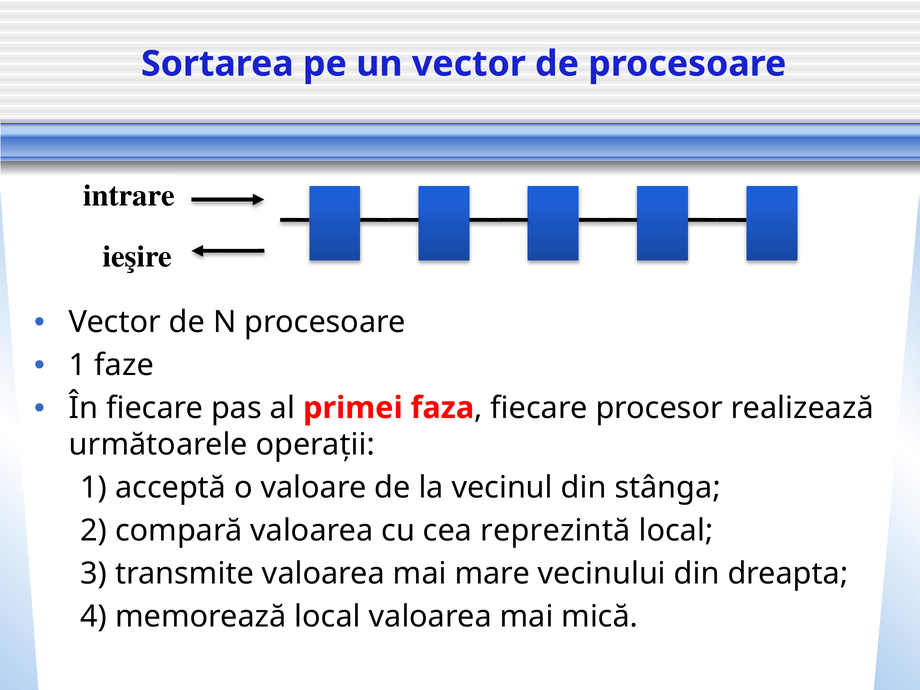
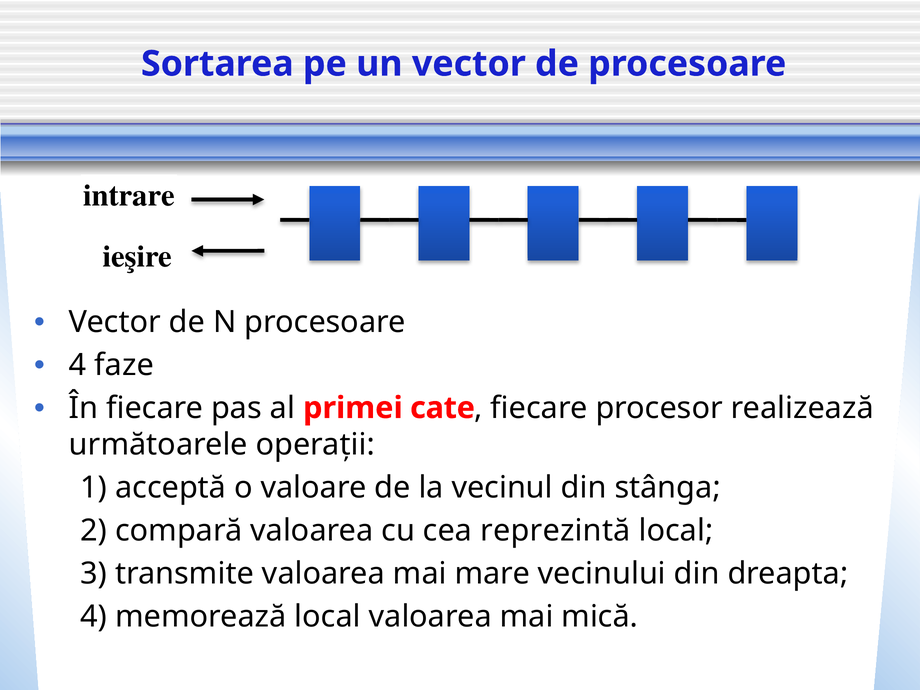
1: 1 -> 4 (78, 365)
faza: faza -> cate (443, 408)
